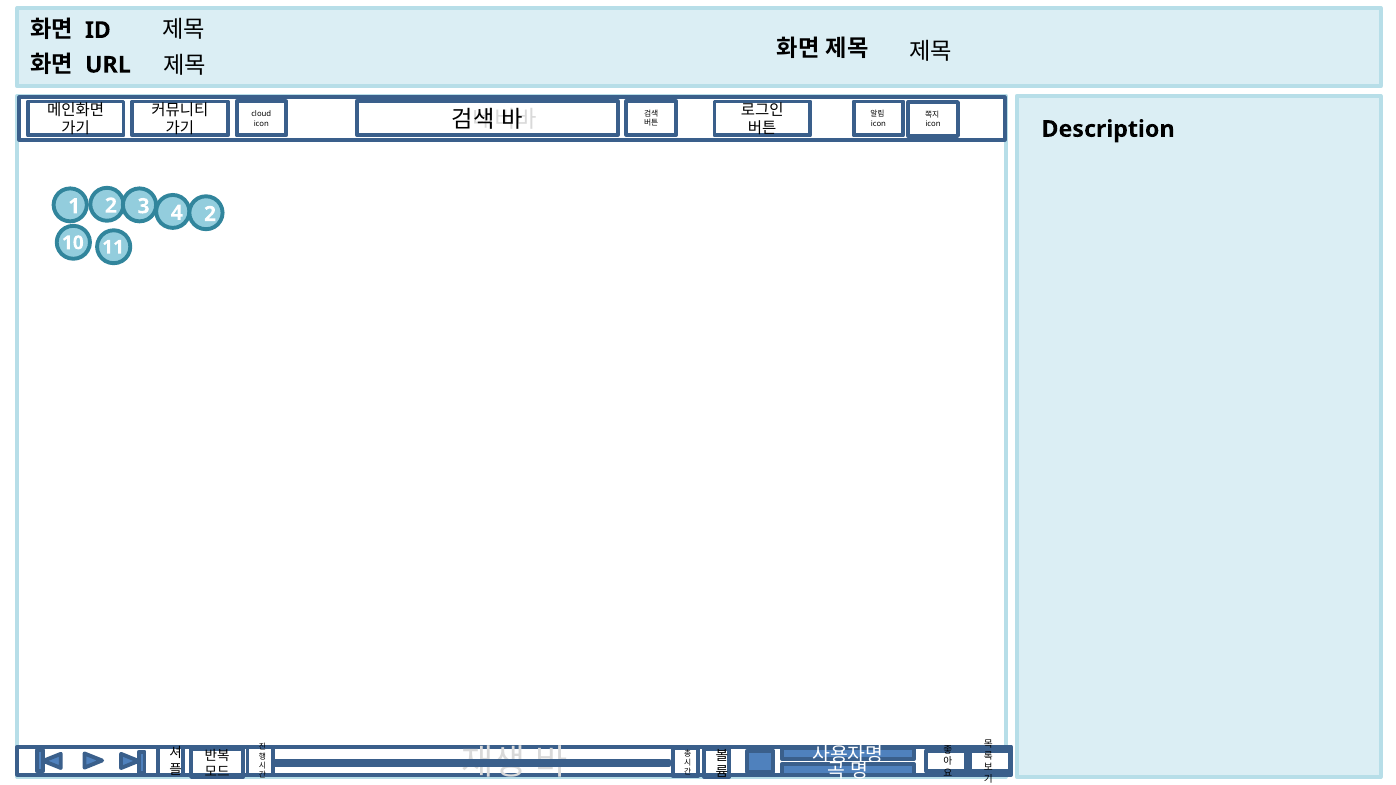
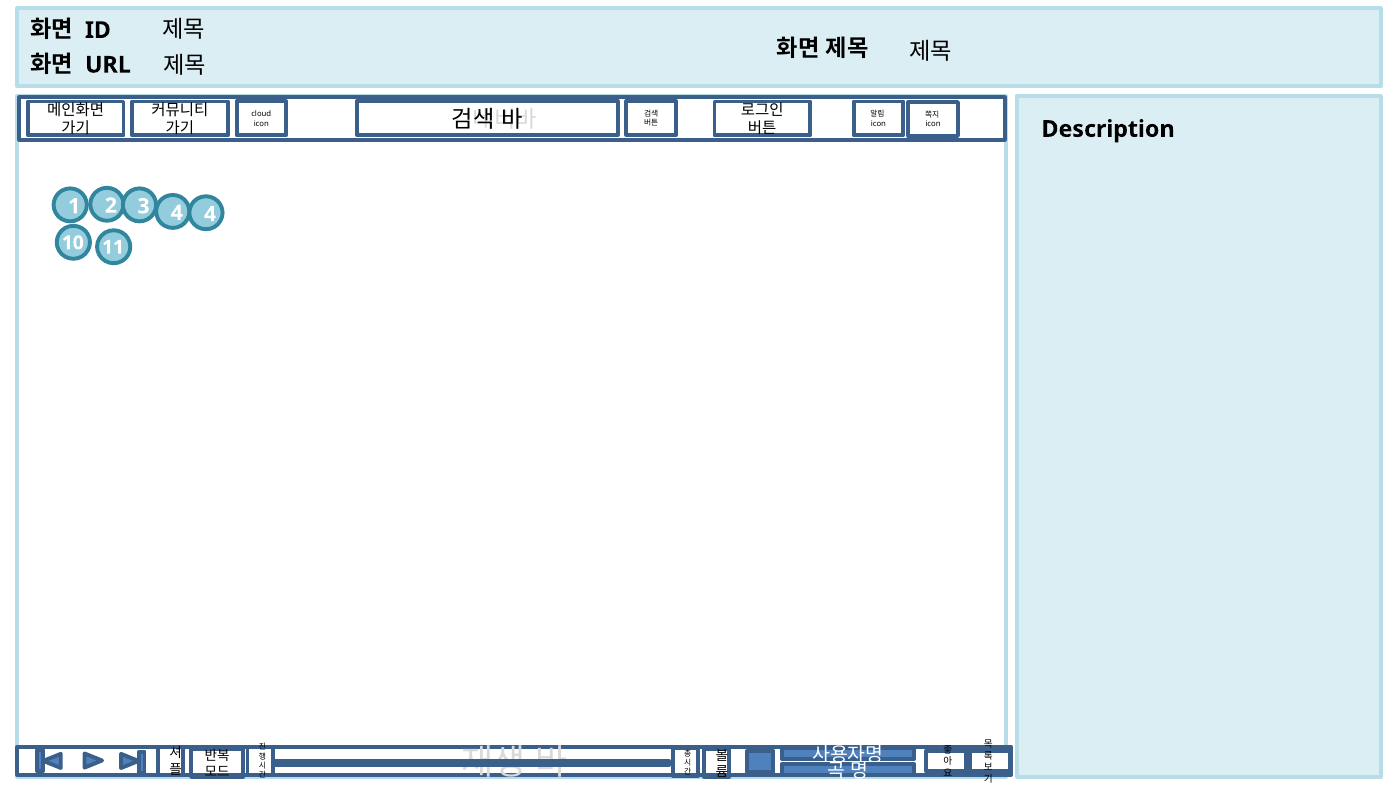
4 2: 2 -> 4 (210, 214)
